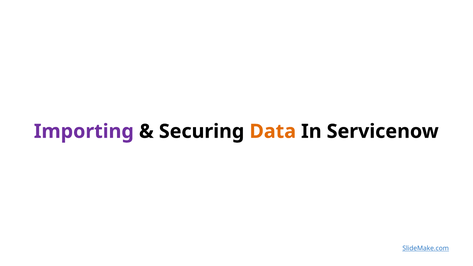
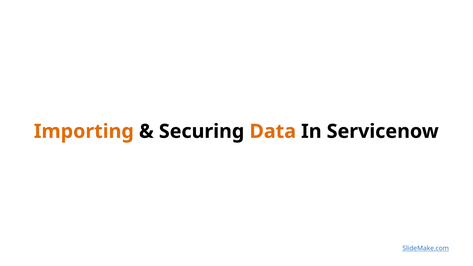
Importing colour: purple -> orange (84, 131)
